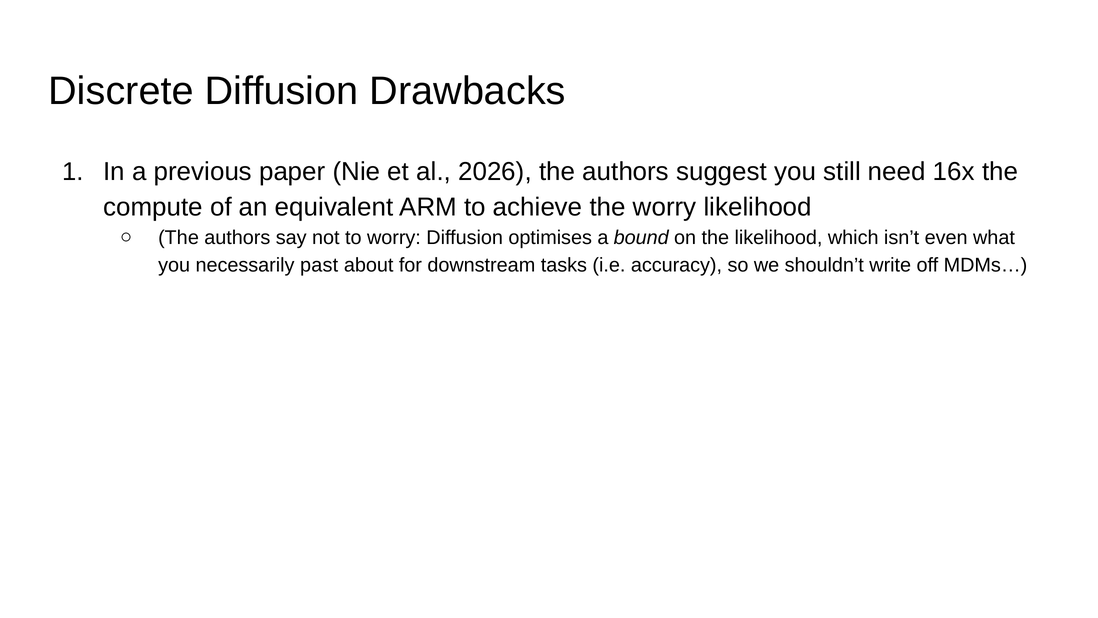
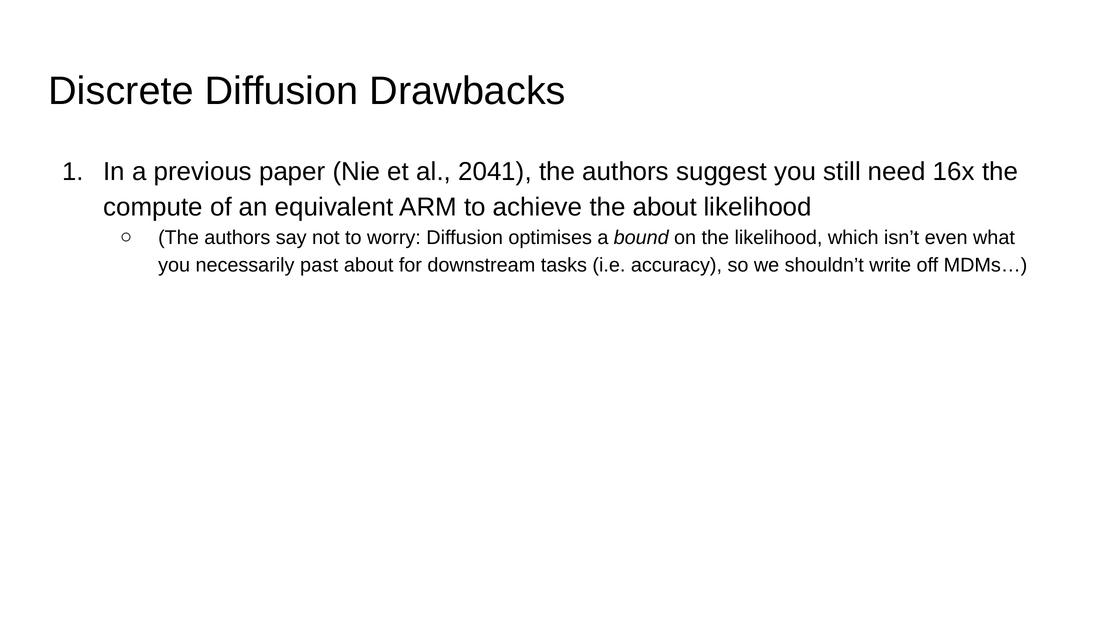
2026: 2026 -> 2041 (495, 171)
the worry: worry -> about (665, 207)
